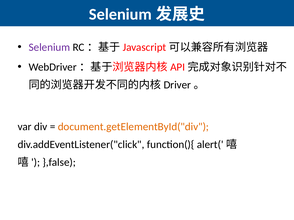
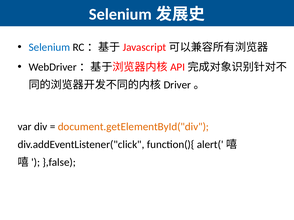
Selenium colour: purple -> blue (49, 47)
